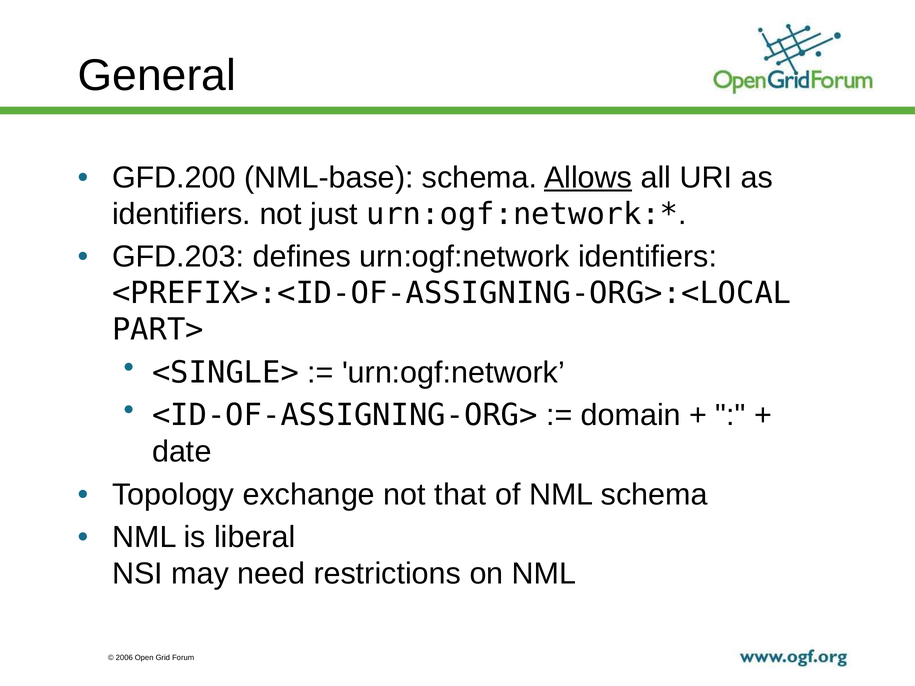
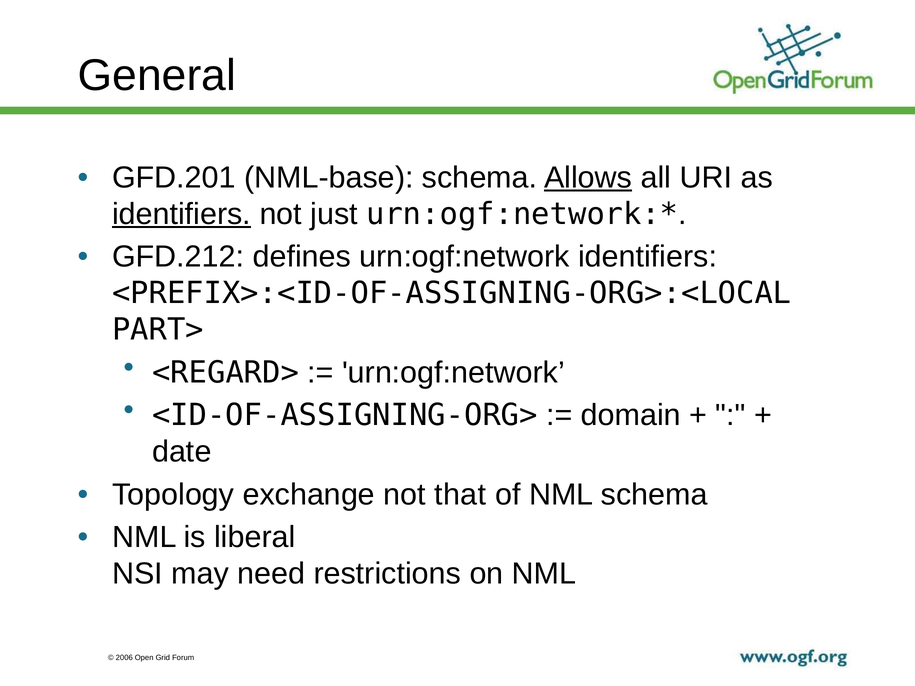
GFD.200: GFD.200 -> GFD.201 (174, 178)
identifiers underline: none -> present (182, 214)
GFD.203: GFD.203 -> GFD.212 (178, 257)
<SINGLE>: <SINGLE> -> <REGARD> (226, 373)
